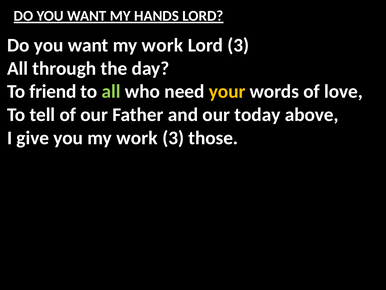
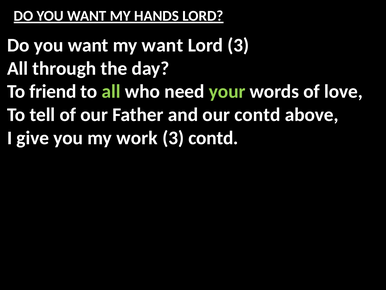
want my work: work -> want (162, 45)
your colour: yellow -> light green (227, 91)
our today: today -> contd (257, 115)
3 those: those -> contd (213, 138)
